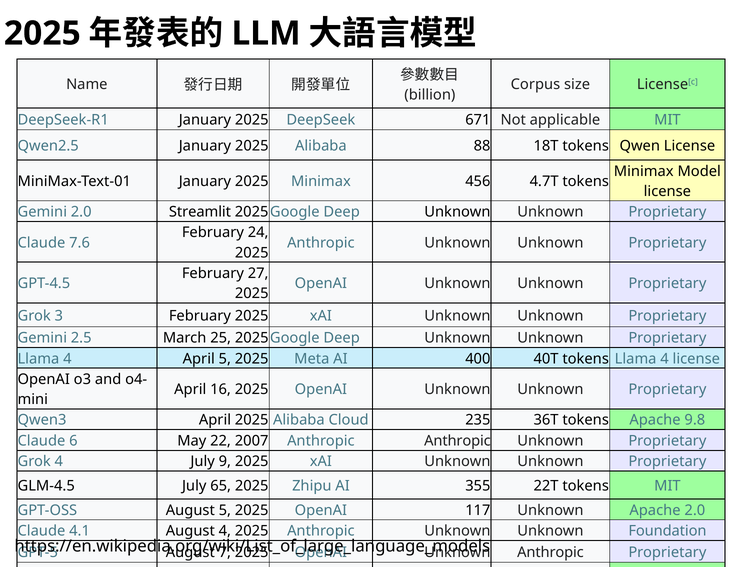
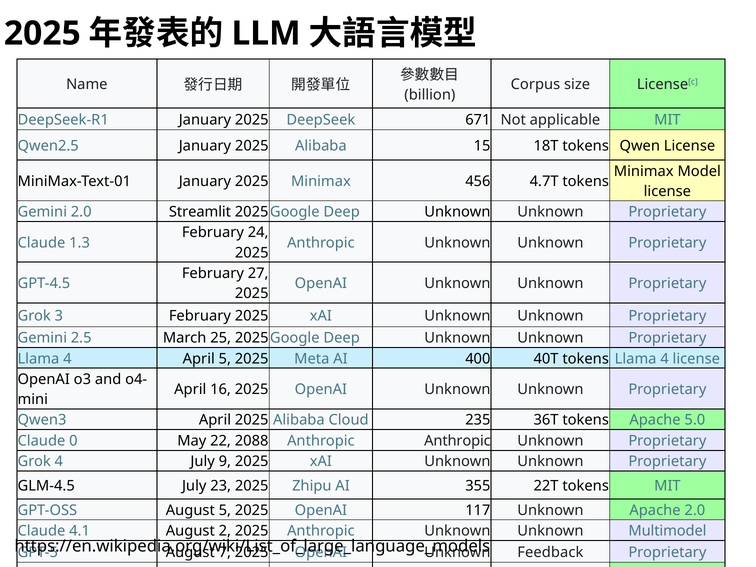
88: 88 -> 15 (482, 146)
7.6: 7.6 -> 1.3 (80, 243)
9.8: 9.8 -> 5.0 (695, 420)
6: 6 -> 0 (73, 441)
2007: 2007 -> 2088 (252, 441)
65: 65 -> 23 (221, 486)
August 4: 4 -> 2 (225, 531)
Foundation: Foundation -> Multimodel (667, 531)
Anthropic: Anthropic -> Feedback (550, 552)
